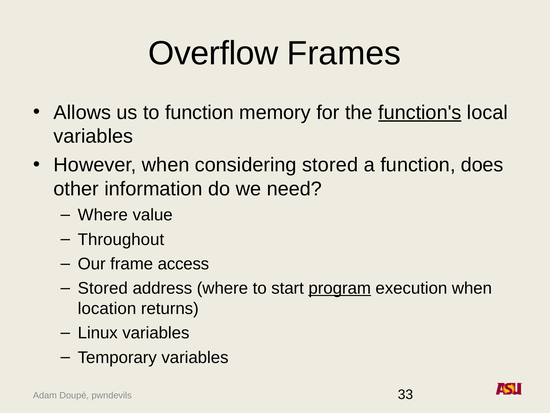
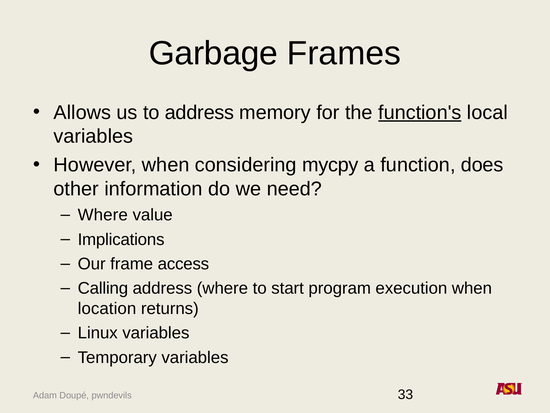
Overflow: Overflow -> Garbage (213, 53)
to function: function -> address (199, 112)
considering stored: stored -> mycpy (330, 165)
Throughout: Throughout -> Implications (121, 239)
Stored: Stored -> Calling (103, 288)
program underline: present -> none (340, 288)
